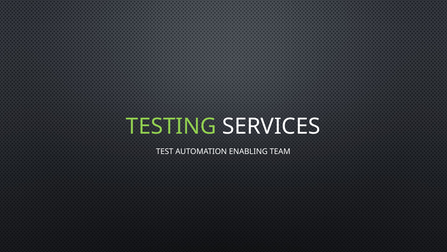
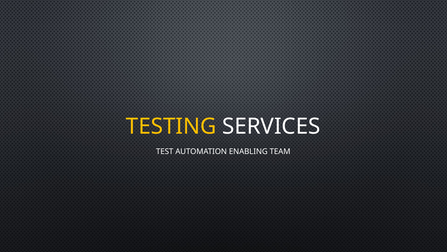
TESTING colour: light green -> yellow (171, 126)
